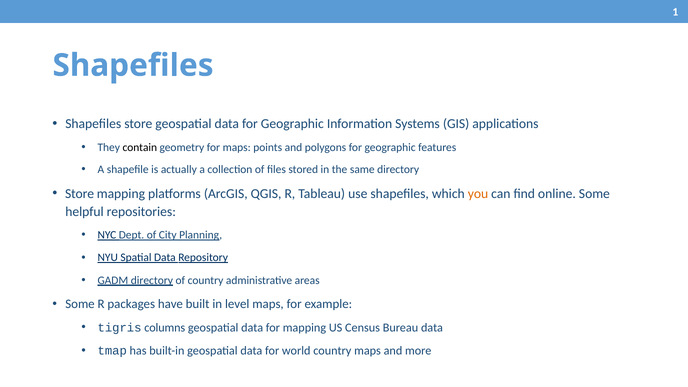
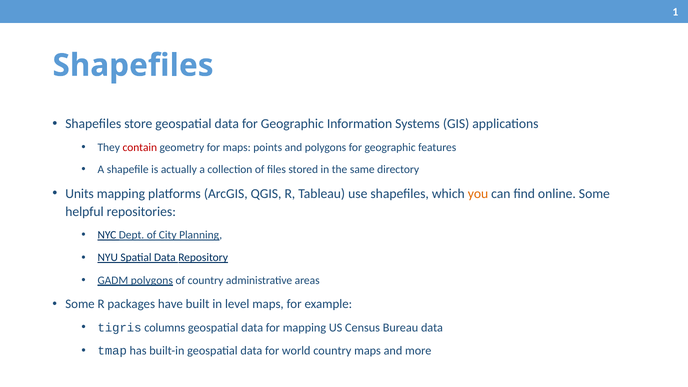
contain colour: black -> red (140, 147)
Store: Store -> Units (80, 194)
GADM directory: directory -> polygons (152, 280)
